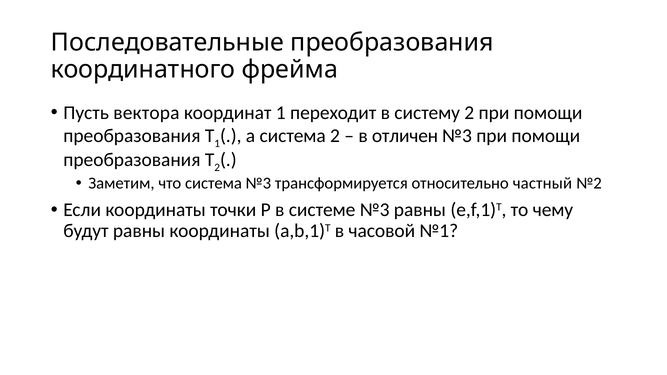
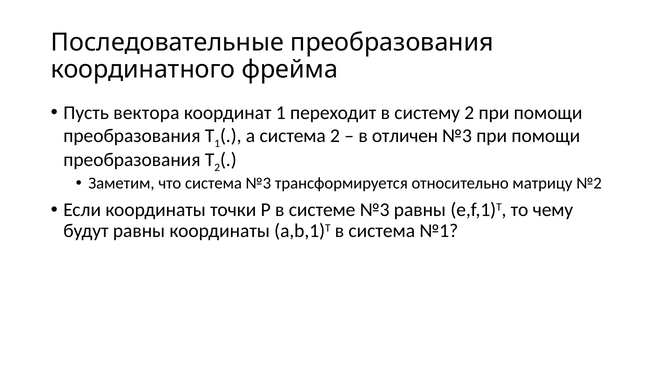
частный: частный -> матрицу (543, 184)
в часовой: часовой -> система (382, 231)
